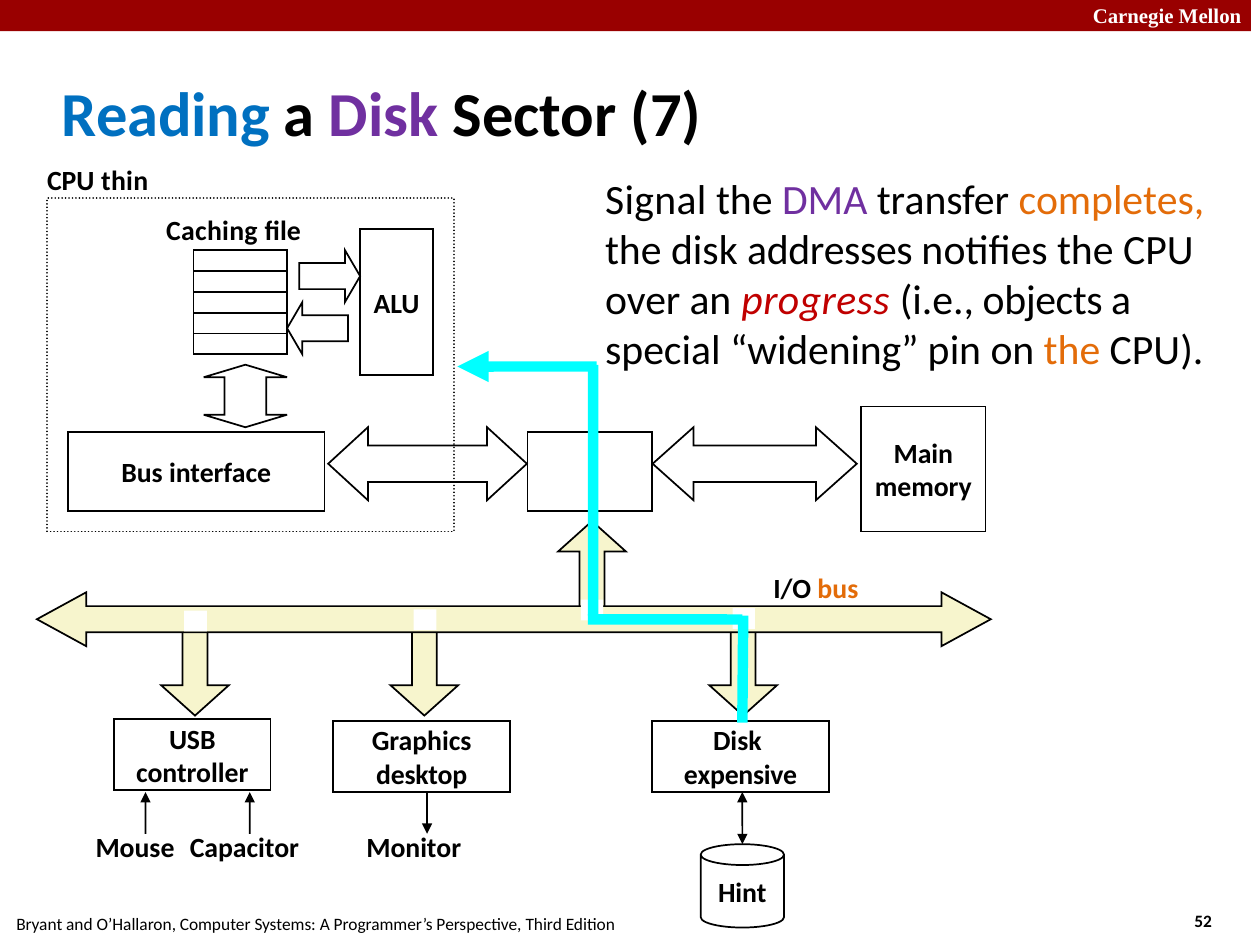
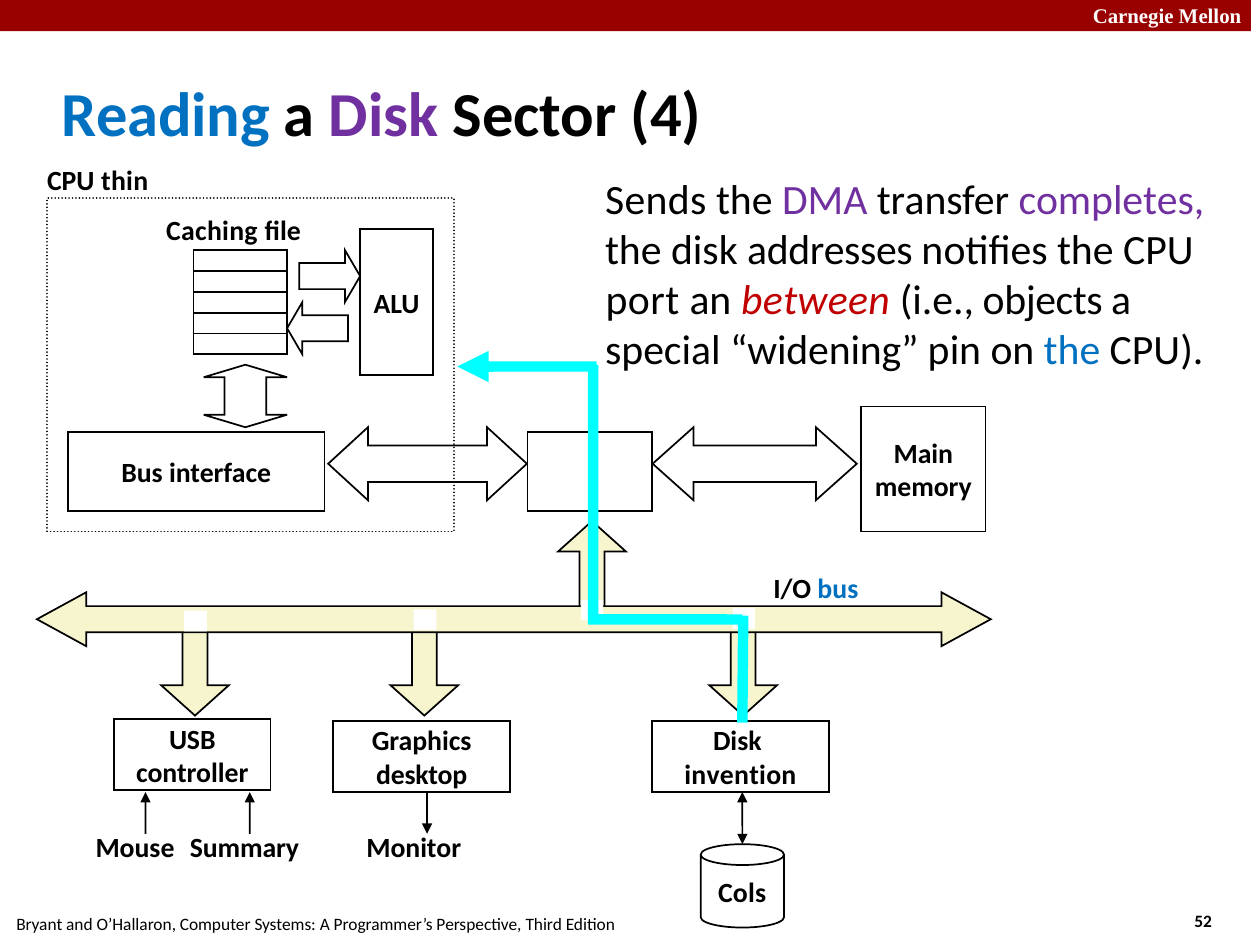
7: 7 -> 4 (666, 116)
Signal: Signal -> Sends (656, 201)
completes colour: orange -> purple (1111, 201)
over: over -> port (642, 301)
progress: progress -> between (815, 301)
the colour: orange -> blue (1072, 351)
bus colour: orange -> blue (838, 590)
expensive: expensive -> invention (740, 775)
Capacitor: Capacitor -> Summary (244, 848)
Hint: Hint -> Cols (742, 893)
